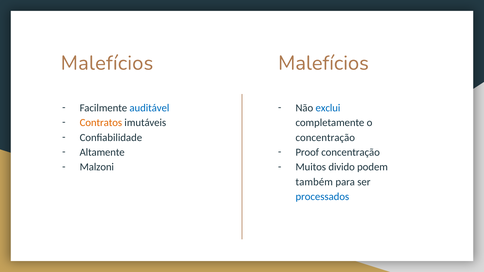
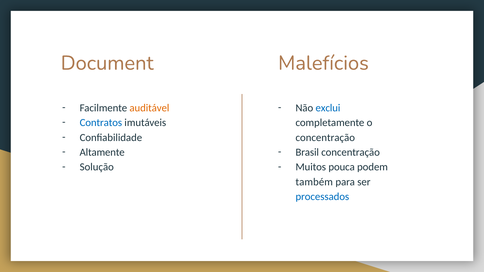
Malefícios: Malefícios -> Document (107, 63)
auditável colour: blue -> orange (149, 108)
Contratos colour: orange -> blue (101, 123)
Proof: Proof -> Brasil (307, 152)
Malzoni: Malzoni -> Solução (97, 167)
divido: divido -> pouca (342, 167)
